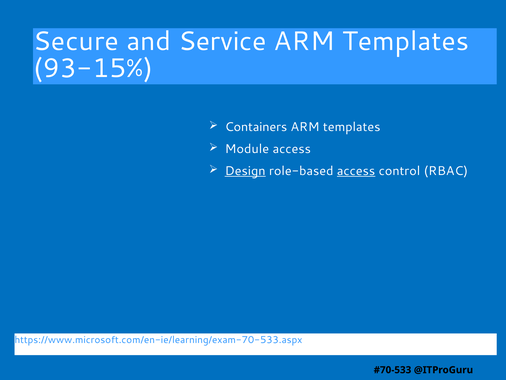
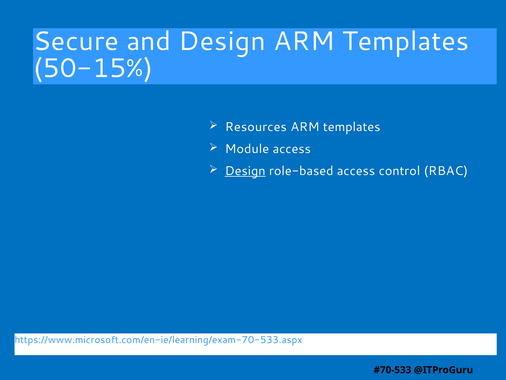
and Service: Service -> Design (222, 41)
93-15%: 93-15% -> 50-15% (93, 68)
Containers: Containers -> Resources (256, 127)
access underline: present -> none (356, 171)
